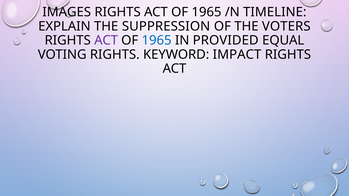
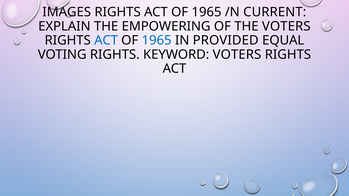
TIMELINE: TIMELINE -> CURRENT (275, 12)
SUPPRESSION: SUPPRESSION -> EMPOWERING (166, 26)
ACT colour: purple -> blue (106, 40)
KEYWORD IMPACT: IMPACT -> VOTERS (237, 55)
